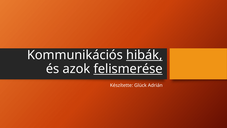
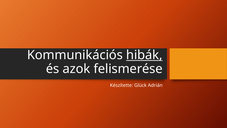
felismerése underline: present -> none (128, 69)
